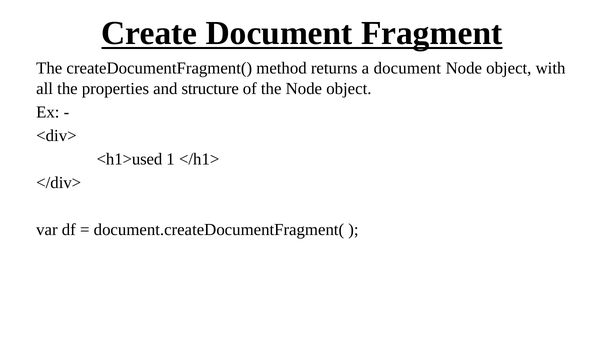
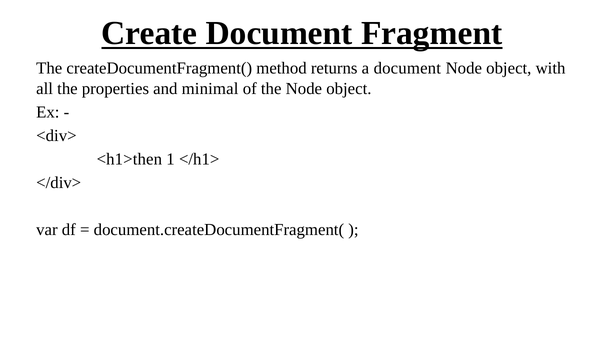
structure: structure -> minimal (210, 89)
<h1>used: <h1>used -> <h1>then (129, 159)
